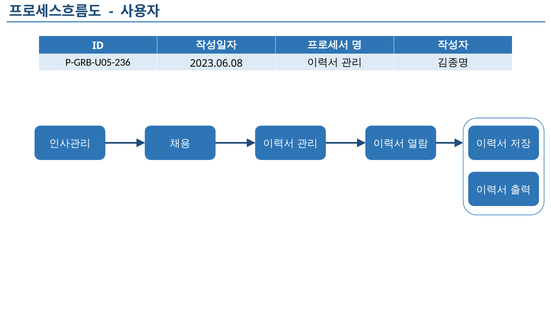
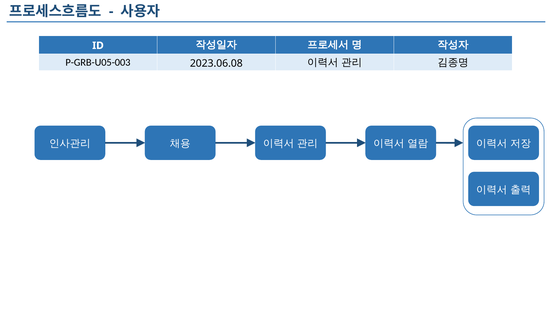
P-GRB-U05-236: P-GRB-U05-236 -> P-GRB-U05-003 (98, 62)
